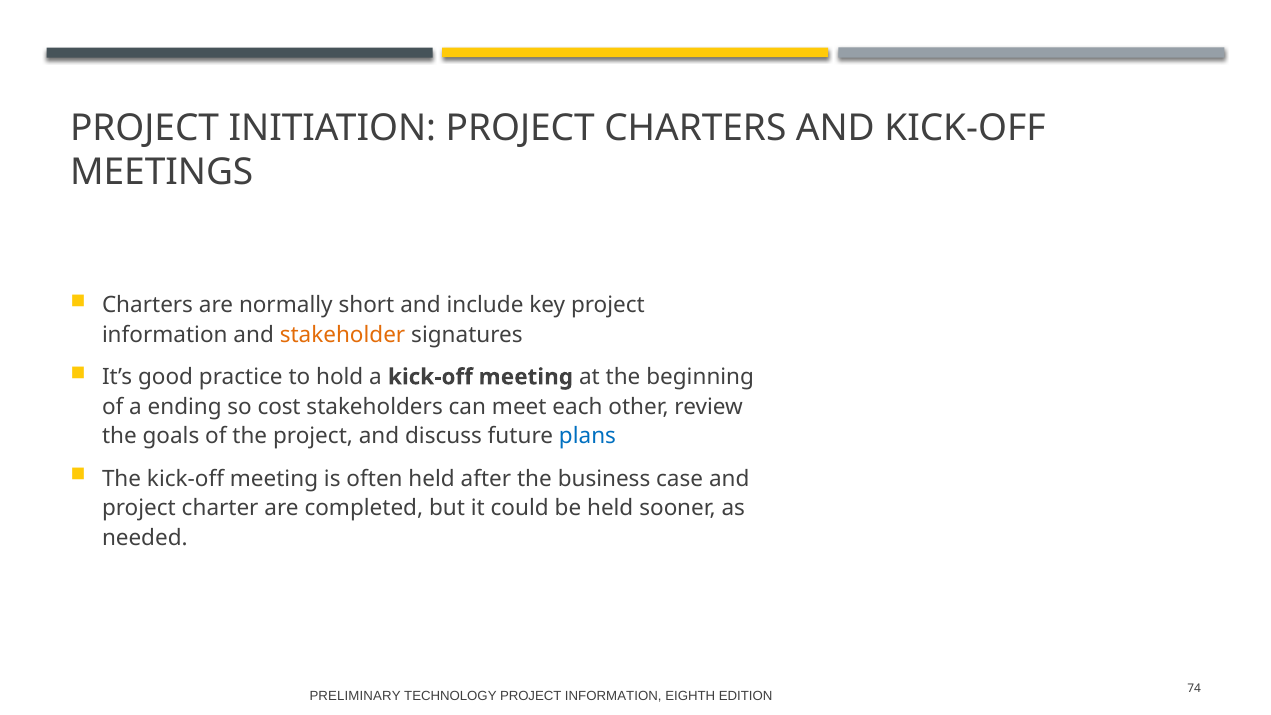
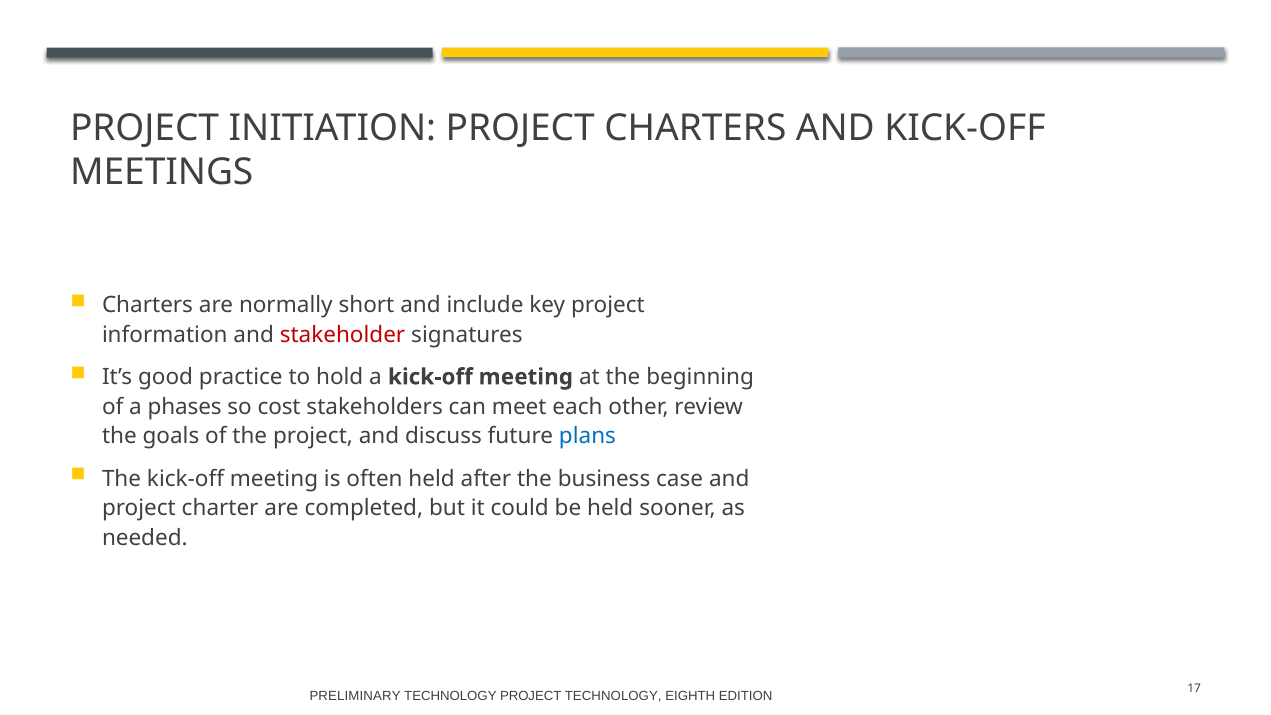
stakeholder colour: orange -> red (343, 335)
ending: ending -> phases (185, 407)
TECHNOLOGY PROJECT INFORMATION: INFORMATION -> TECHNOLOGY (613, 696)
74: 74 -> 17 (1194, 689)
